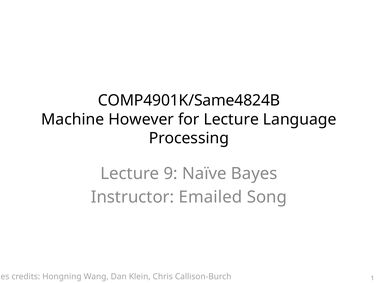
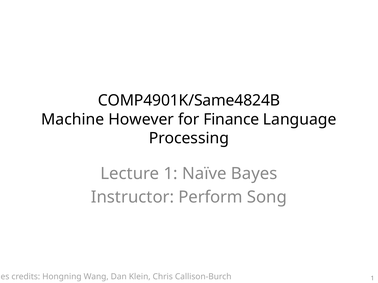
for Lecture: Lecture -> Finance (231, 120)
Lecture 9: 9 -> 1 (171, 174)
Emailed: Emailed -> Perform (211, 197)
